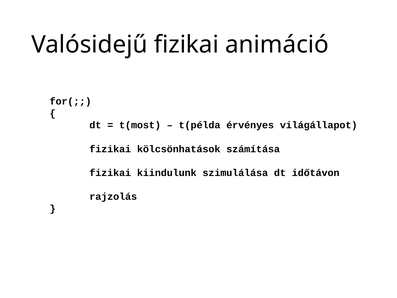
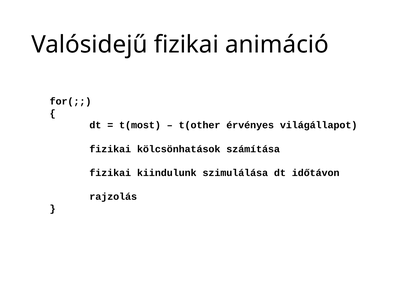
t(példa: t(példa -> t(other (200, 125)
